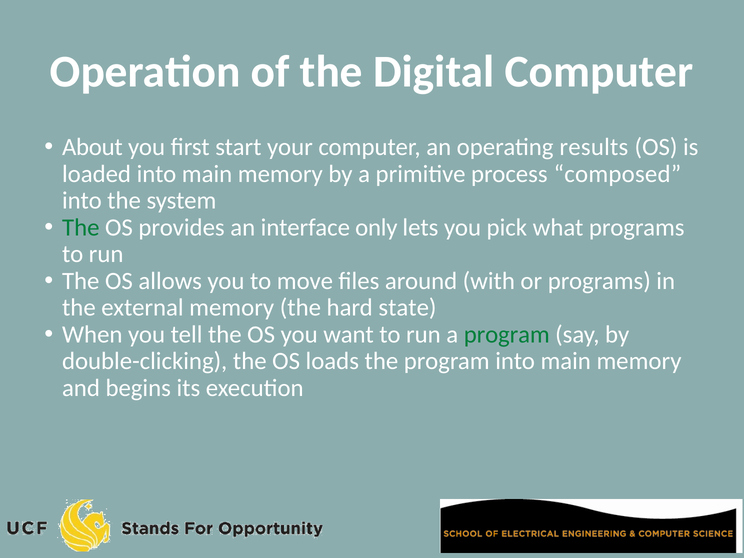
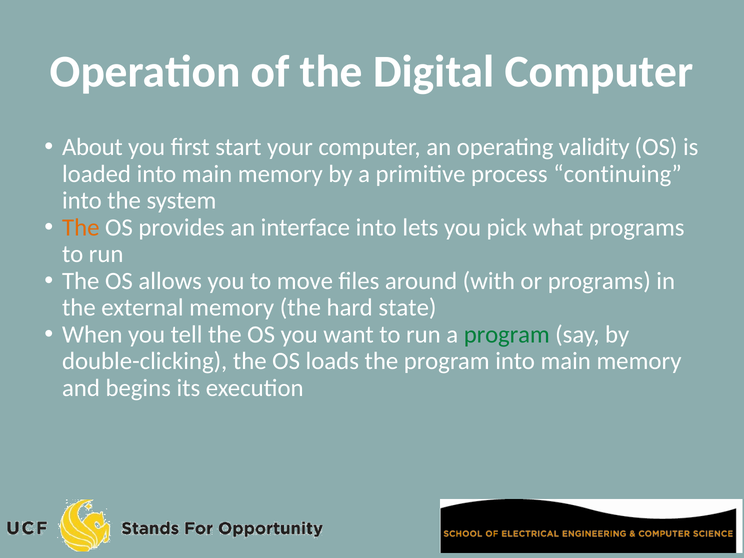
results: results -> validity (594, 147)
composed: composed -> continuing (618, 174)
The colour: green -> orange (81, 227)
interface only: only -> into (376, 227)
